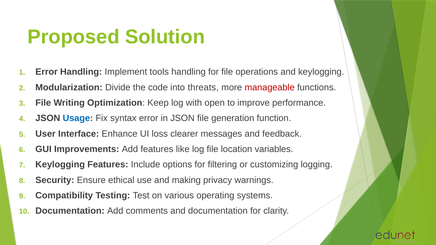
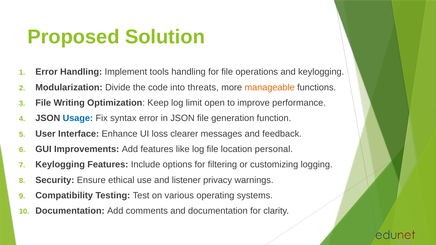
manageable colour: red -> orange (270, 88)
with: with -> limit (194, 103)
variables: variables -> personal (274, 149)
making: making -> listener (186, 180)
